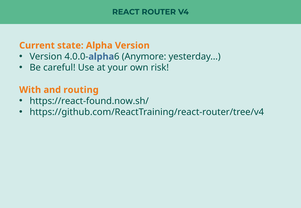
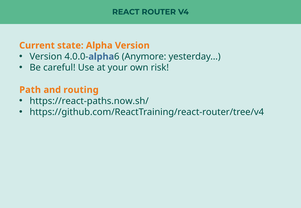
With: With -> Path (30, 90)
https://react-found.now.sh/: https://react-found.now.sh/ -> https://react-paths.now.sh/ (89, 101)
